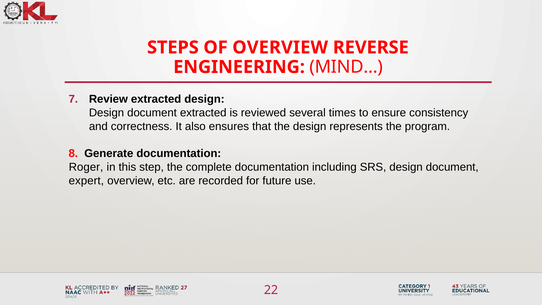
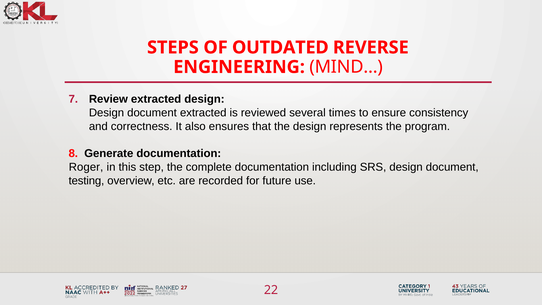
OF OVERVIEW: OVERVIEW -> OUTDATED (280, 47)
expert: expert -> testing (86, 181)
